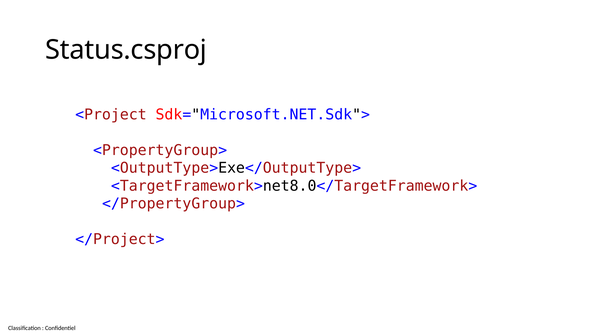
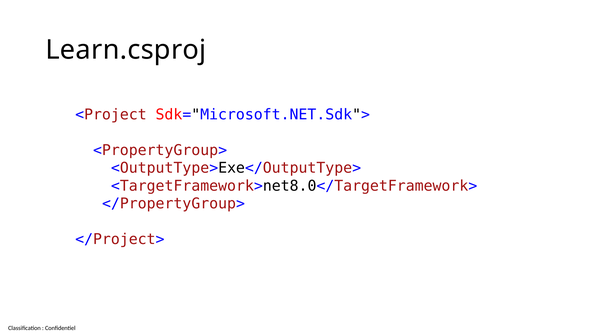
Status.csproj: Status.csproj -> Learn.csproj (126, 50)
